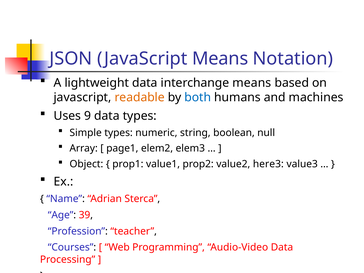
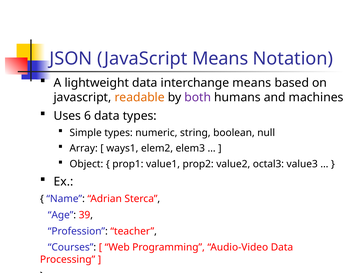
both colour: blue -> purple (198, 97)
9: 9 -> 6 (88, 116)
page1: page1 -> ways1 (122, 148)
here3: here3 -> octal3 (268, 164)
